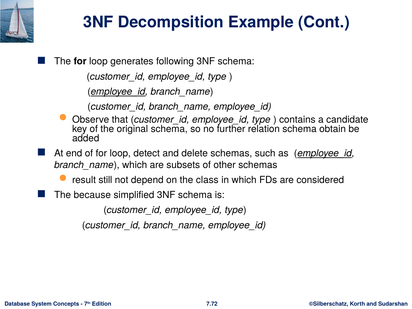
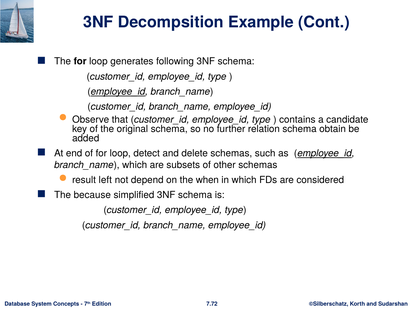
still: still -> left (105, 180)
class: class -> when (207, 180)
